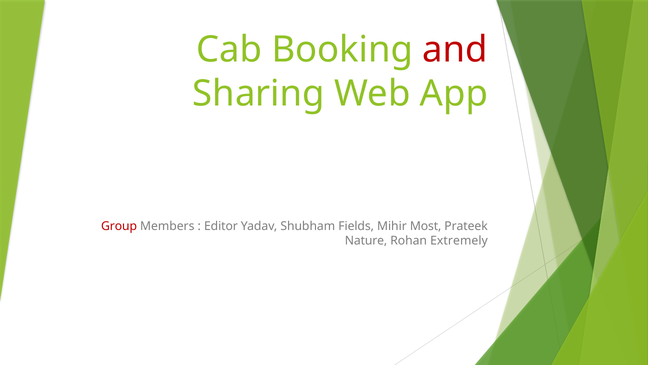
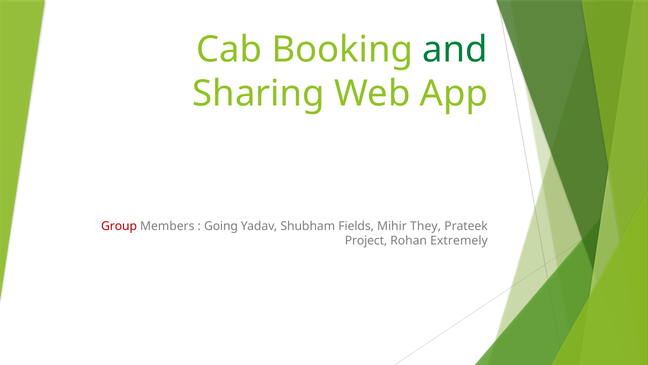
and colour: red -> green (455, 50)
Editor: Editor -> Going (221, 226)
Most: Most -> They (426, 226)
Nature: Nature -> Project (366, 240)
